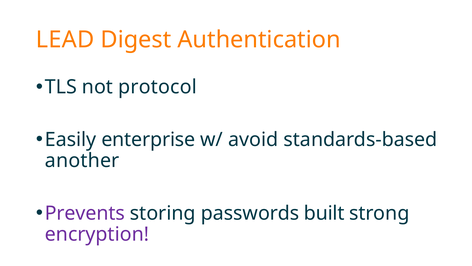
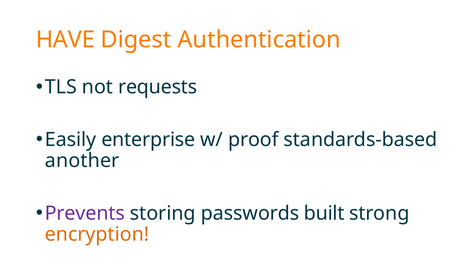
LEAD: LEAD -> HAVE (65, 40)
protocol: protocol -> requests (158, 87)
avoid: avoid -> proof (253, 139)
encryption colour: purple -> orange (97, 234)
